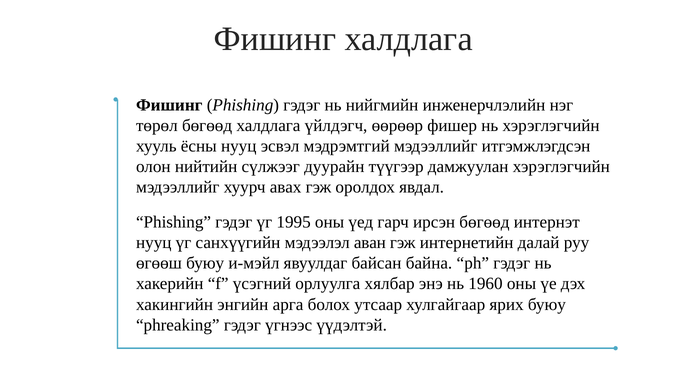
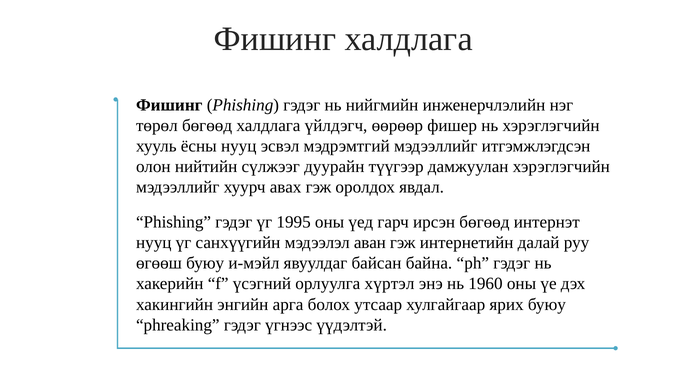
хялбар: хялбар -> хүртэл (390, 284)
